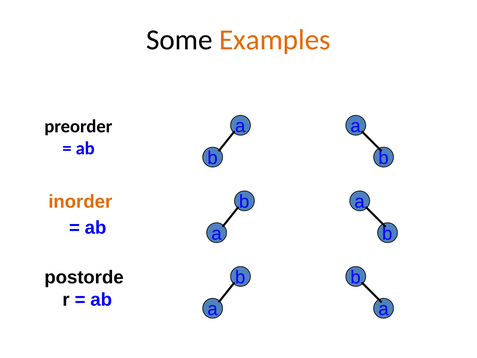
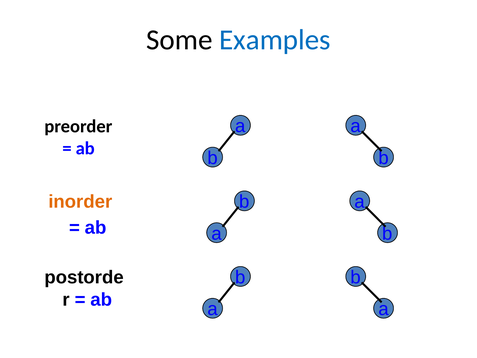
Examples colour: orange -> blue (275, 40)
